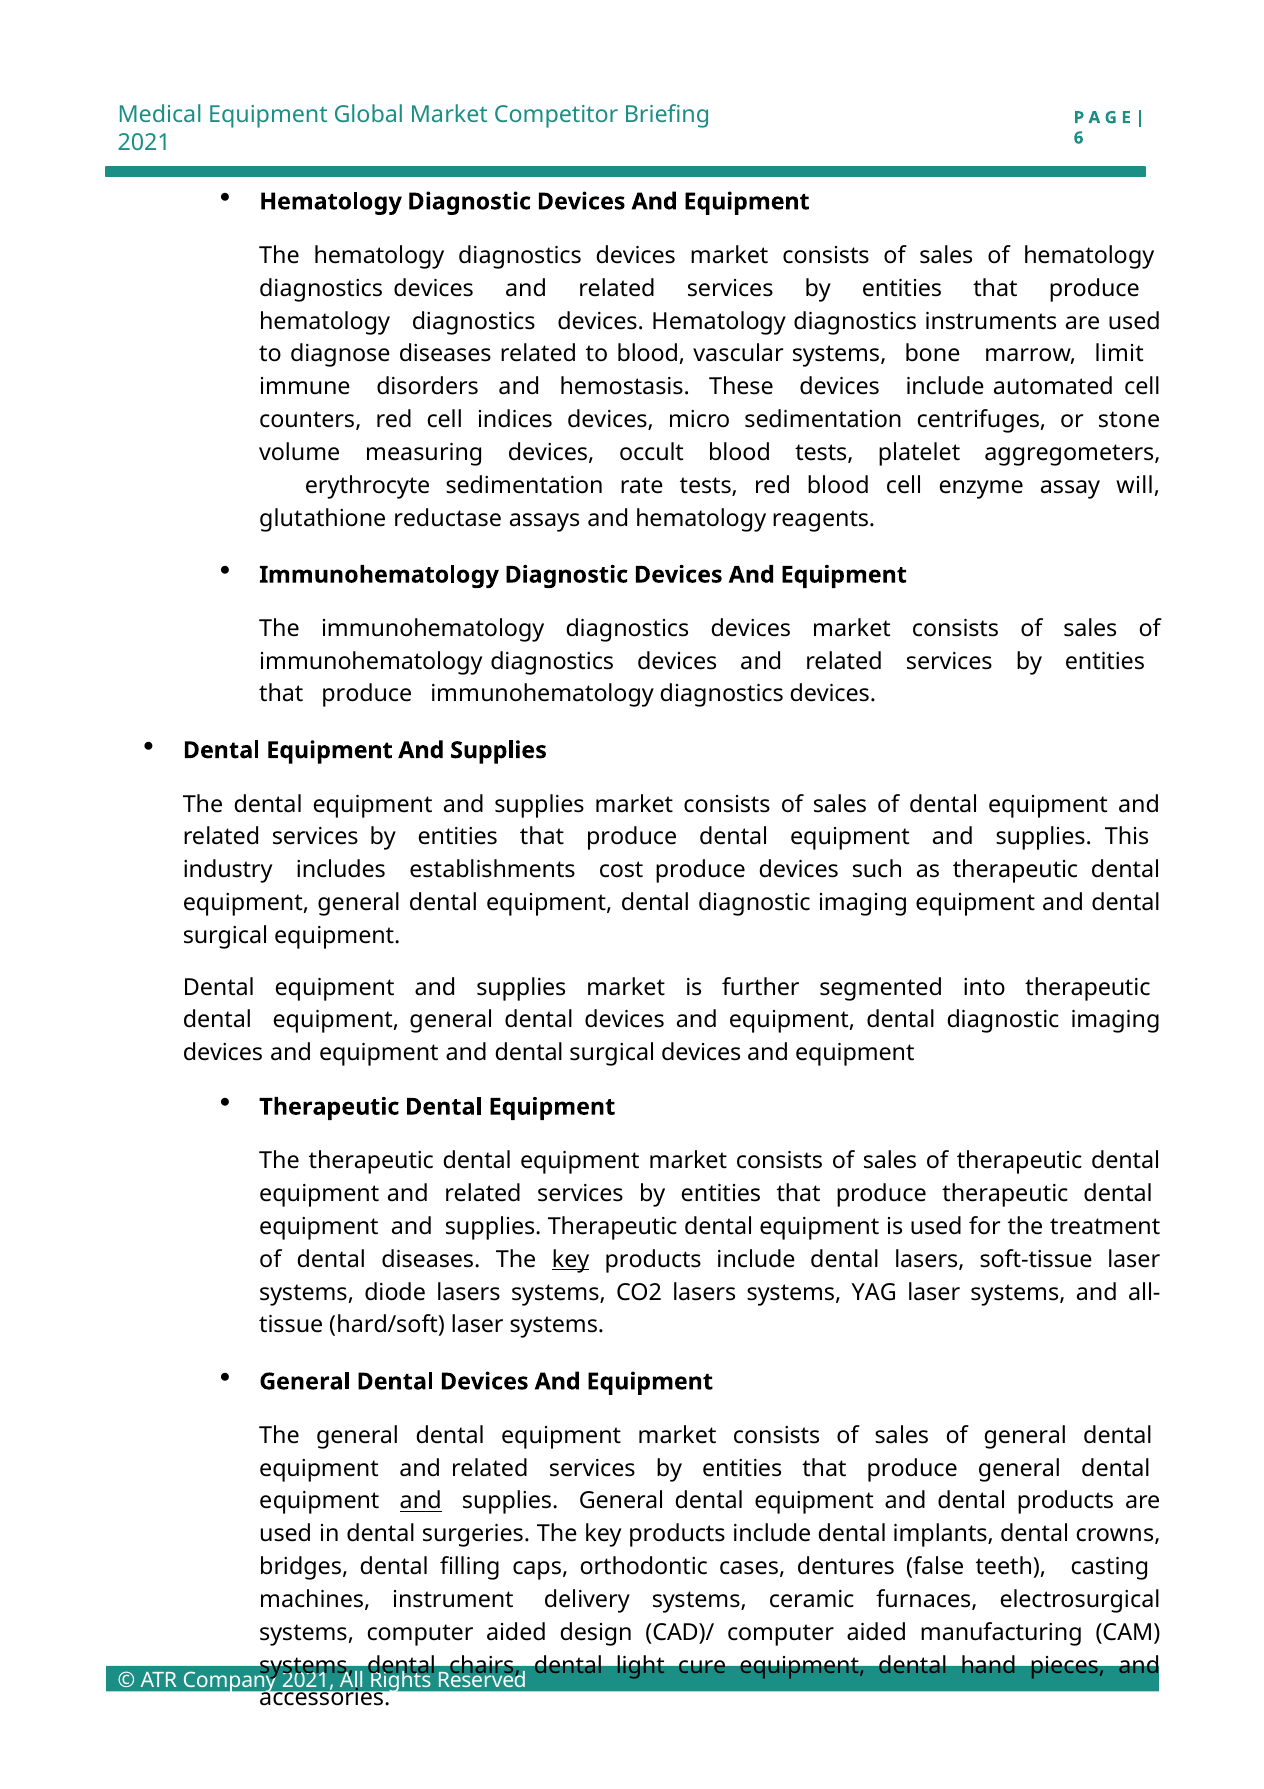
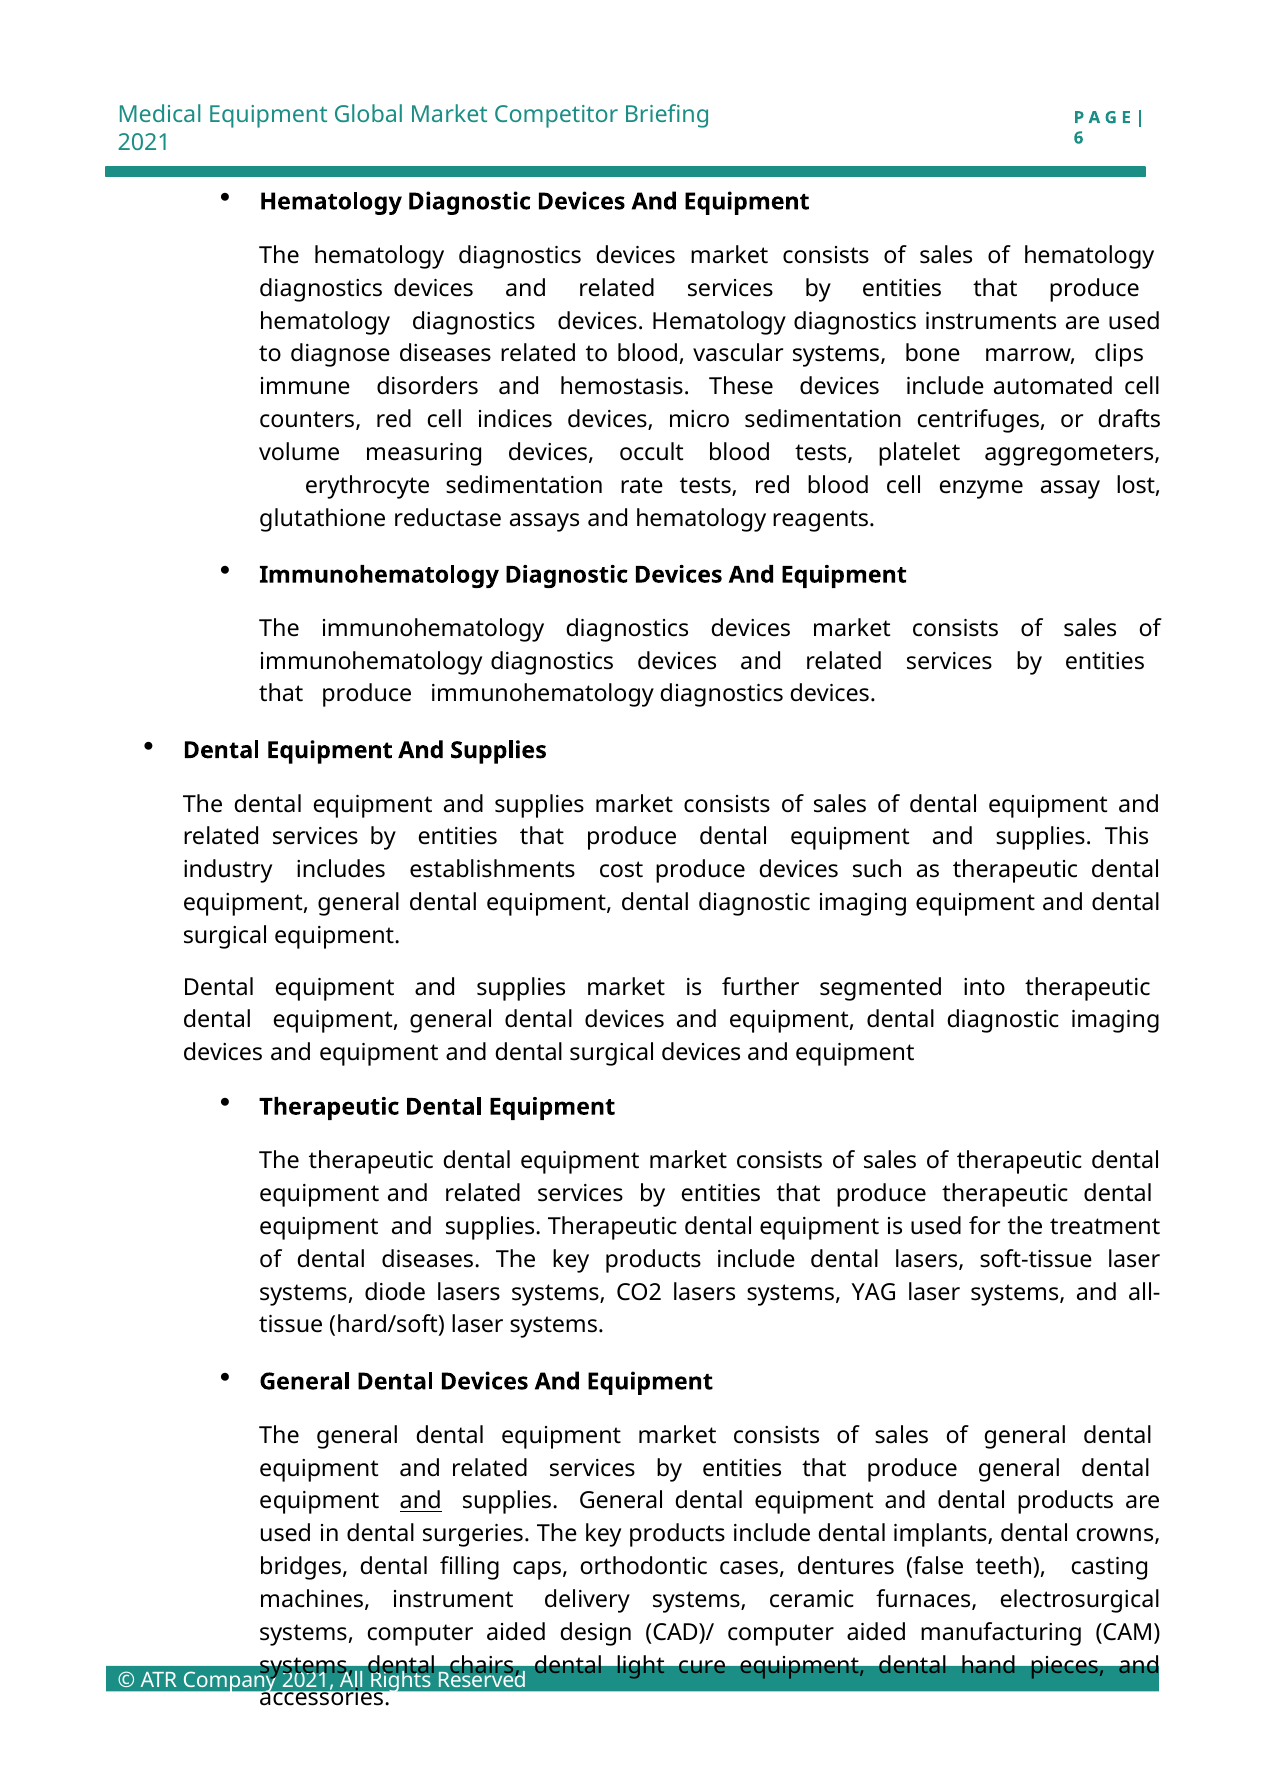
limit: limit -> clips (1119, 354)
stone: stone -> drafts (1129, 420)
will: will -> lost (1139, 485)
key underline: present -> none (571, 1259)
